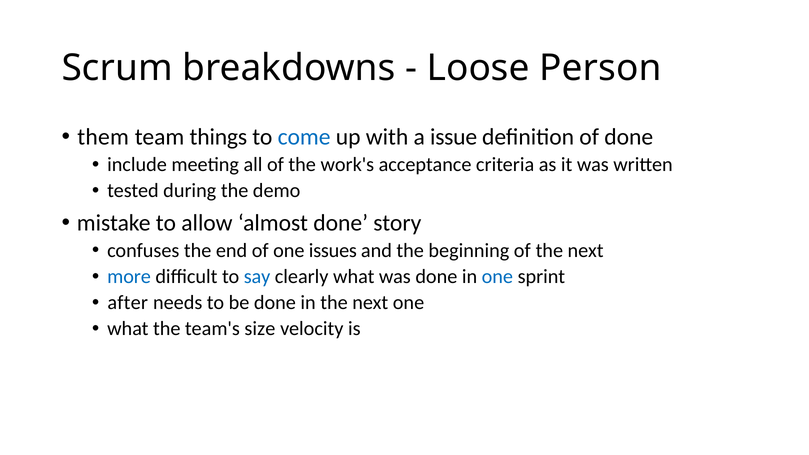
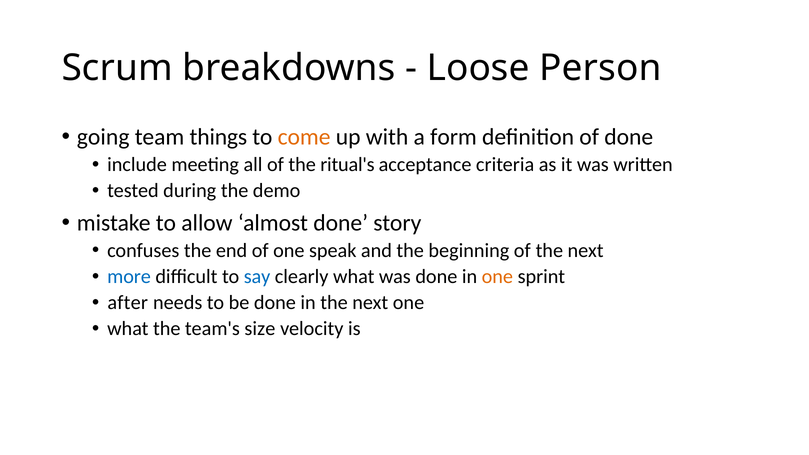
them: them -> going (103, 137)
come colour: blue -> orange (304, 137)
issue: issue -> form (454, 137)
work's: work's -> ritual's (347, 165)
issues: issues -> speak (333, 251)
one colour: blue -> orange (497, 277)
